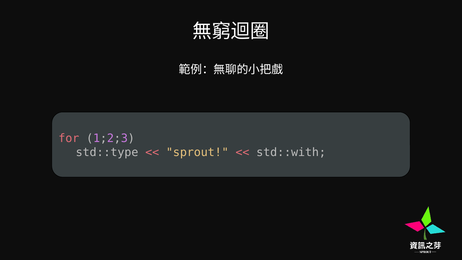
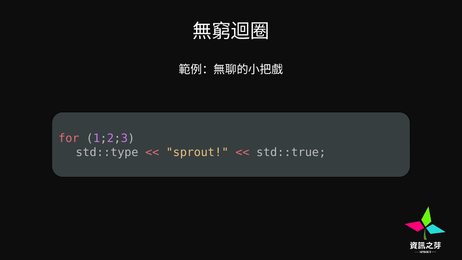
std::with: std::with -> std::true (291, 152)
